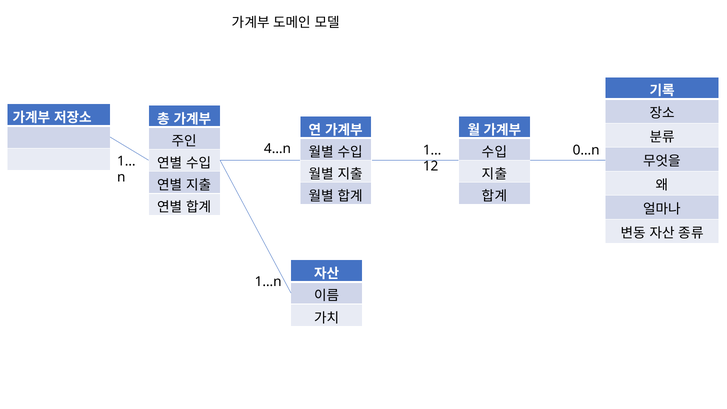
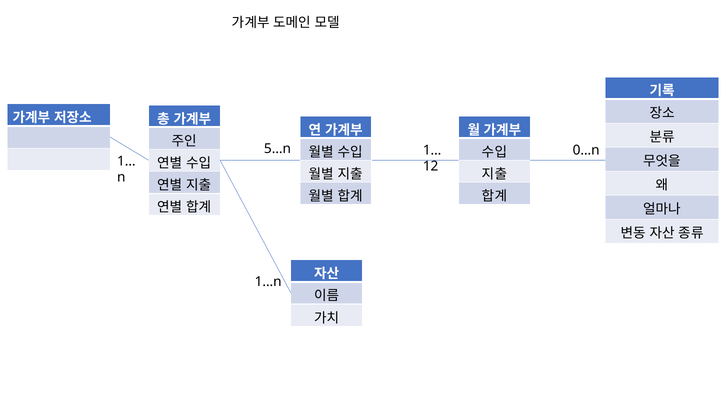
4…n: 4…n -> 5…n (277, 149)
